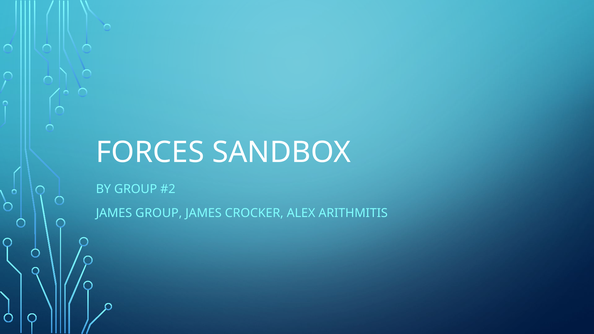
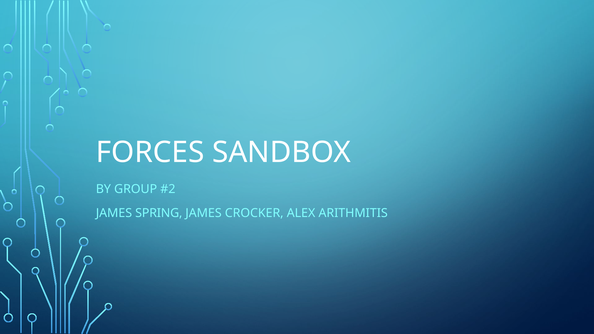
JAMES GROUP: GROUP -> SPRING (159, 213)
